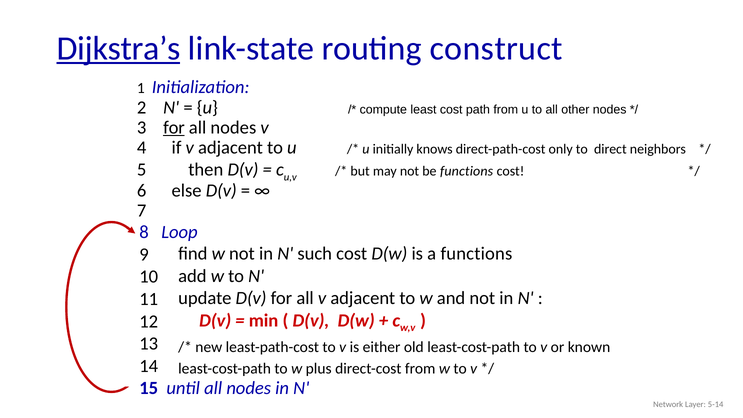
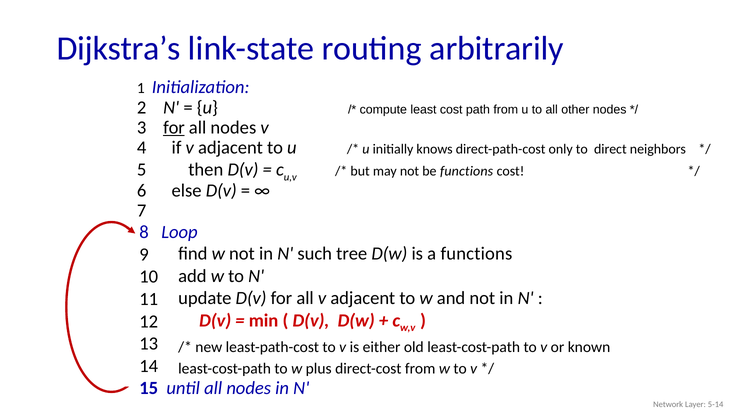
Dijkstra’s underline: present -> none (119, 48)
construct: construct -> arbitrarily (497, 48)
such cost: cost -> tree (352, 254)
